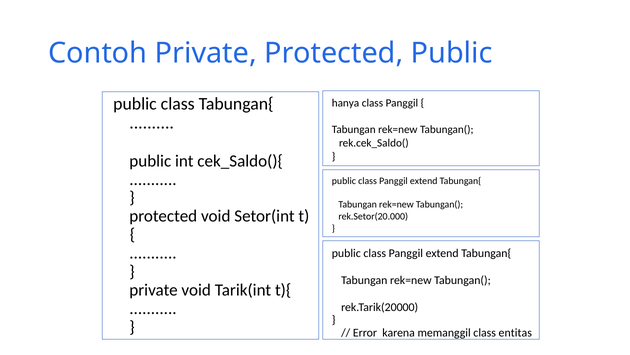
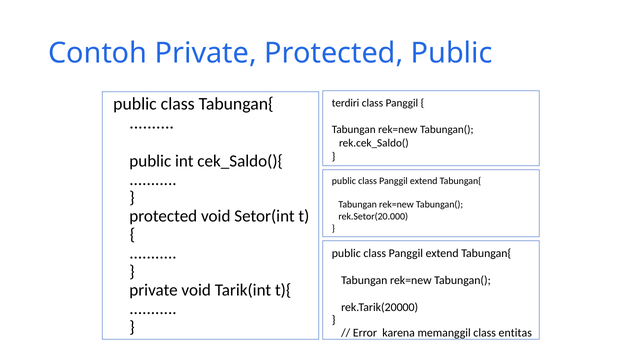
hanya: hanya -> terdiri (346, 103)
